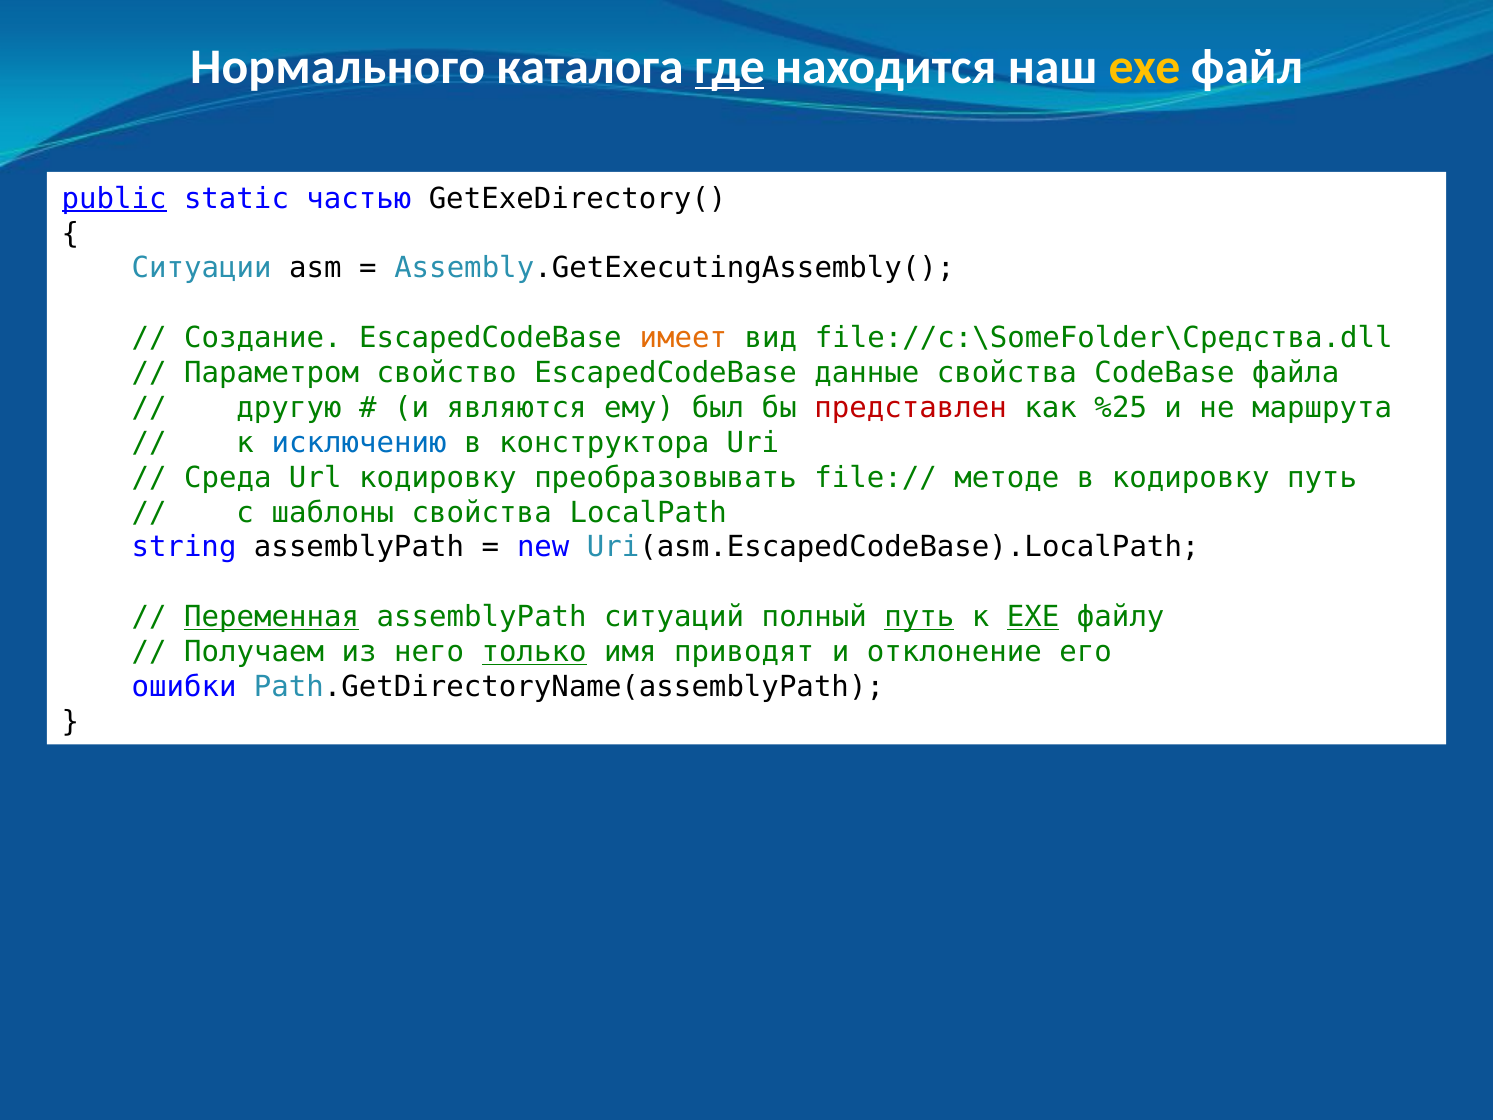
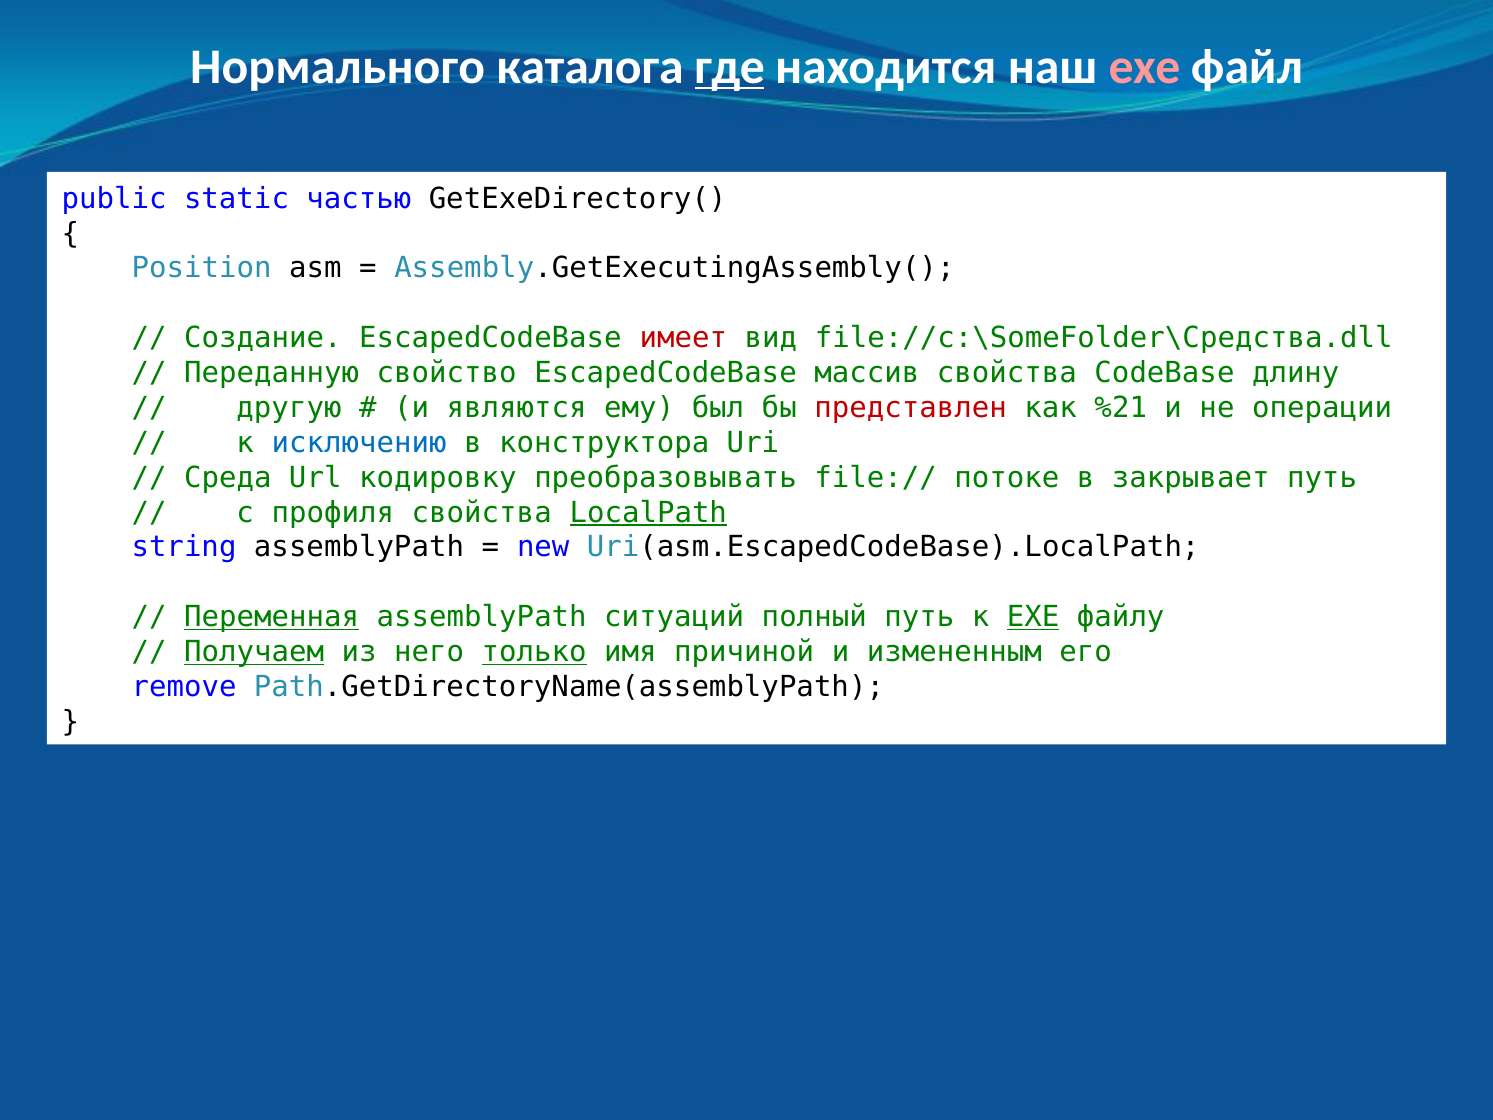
exe colour: yellow -> pink (1144, 67)
public underline: present -> none (114, 199)
Ситуации: Ситуации -> Position (202, 268)
имеет colour: orange -> red (683, 338)
Параметром: Параметром -> Переданную (272, 373)
данные: данные -> массив (867, 373)
файла: файла -> длину (1296, 373)
%25: %25 -> %21 (1121, 408)
маршрута: маршрута -> операции (1322, 408)
методе: методе -> потоке (1007, 477)
в кодировку: кодировку -> закрывает (1191, 477)
шаблоны: шаблоны -> профиля (333, 512)
LocalPath underline: none -> present (648, 512)
путь underline: present -> none (919, 617)
Получаем underline: none -> present (254, 652)
приводят: приводят -> причиной (744, 652)
отклонение: отклонение -> измененным (954, 652)
ошибки: ошибки -> remove (184, 687)
